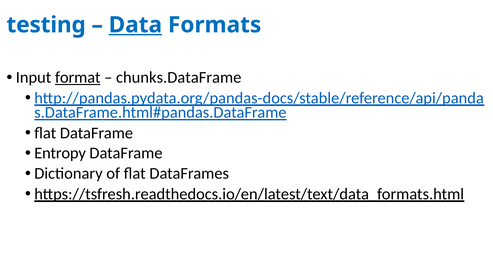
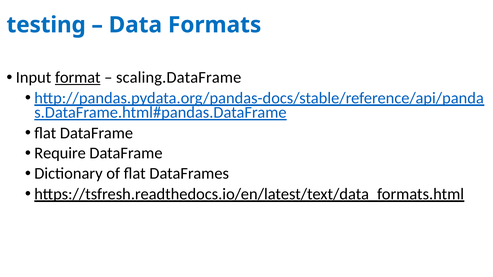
Data underline: present -> none (135, 25)
chunks.DataFrame: chunks.DataFrame -> scaling.DataFrame (179, 78)
Entropy: Entropy -> Require (60, 153)
